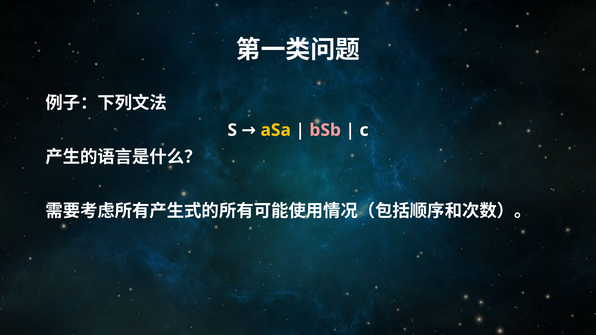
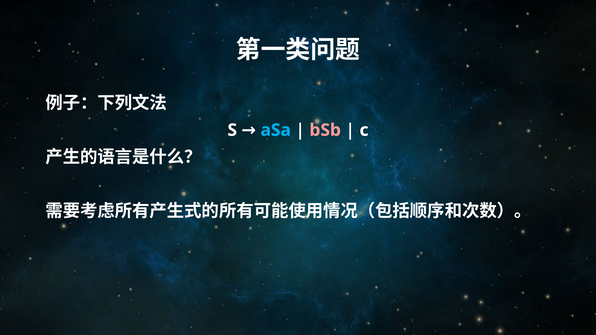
aSa colour: yellow -> light blue (276, 130)
